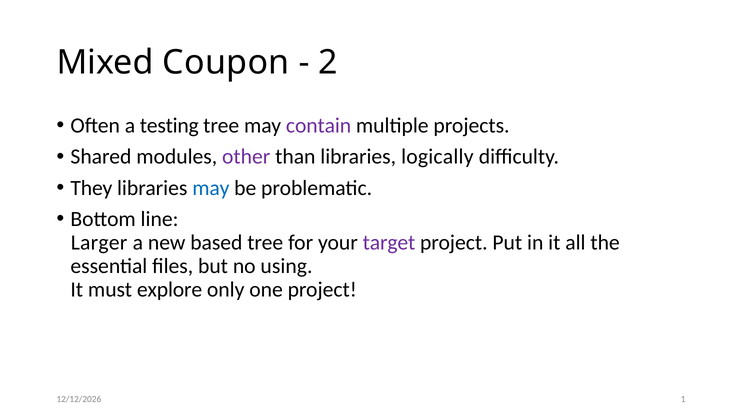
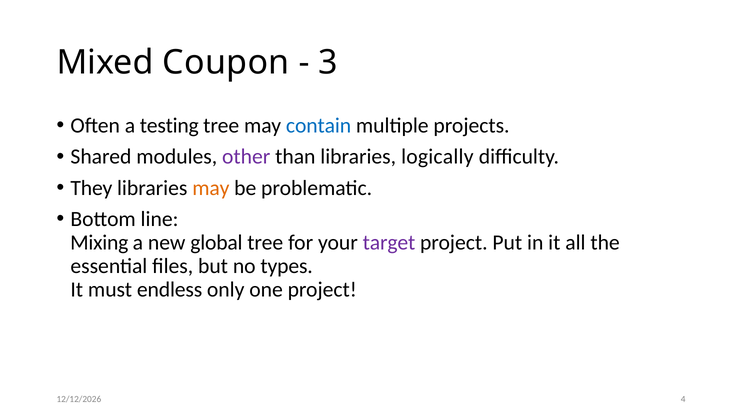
2: 2 -> 3 (328, 62)
contain colour: purple -> blue (319, 125)
may colour: blue -> orange (211, 188)
Larger: Larger -> Mixing (99, 242)
based: based -> global (216, 242)
using: using -> types (287, 266)
explore: explore -> endless (170, 289)
1: 1 -> 4 (683, 398)
